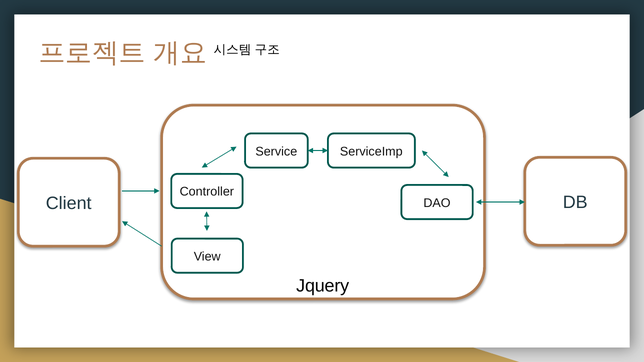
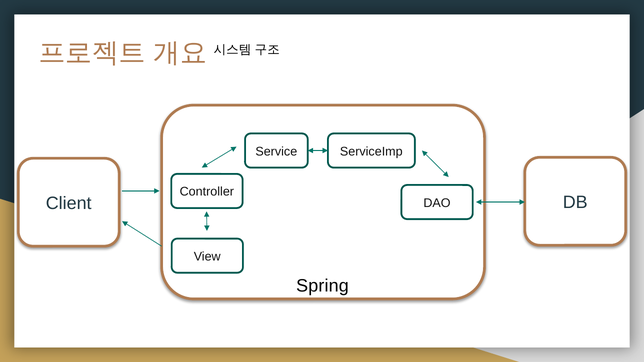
Jquery: Jquery -> Spring (323, 286)
